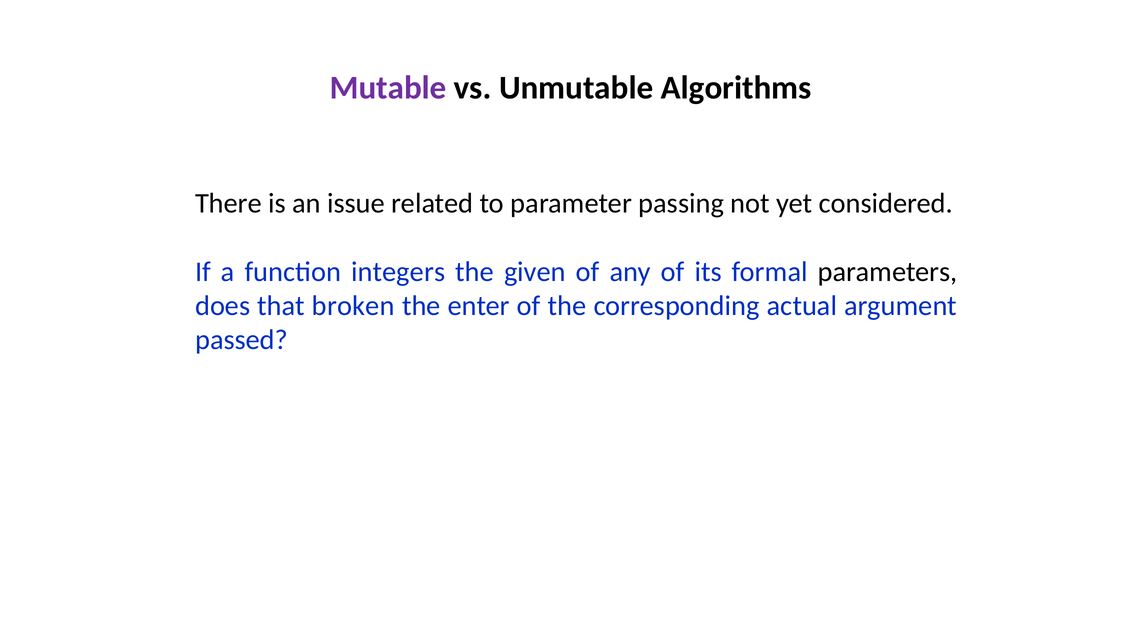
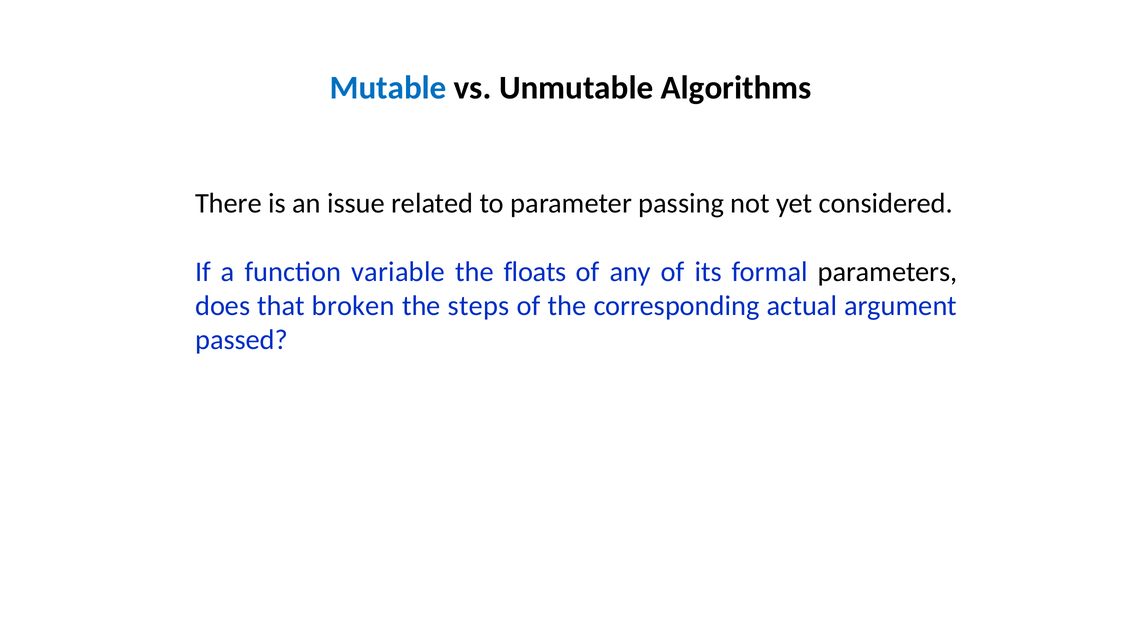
Mutable colour: purple -> blue (388, 88)
integers: integers -> variable (398, 272)
given: given -> floats (535, 272)
enter: enter -> steps (479, 306)
